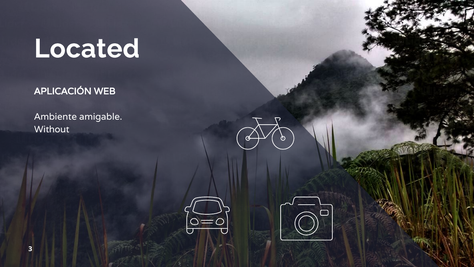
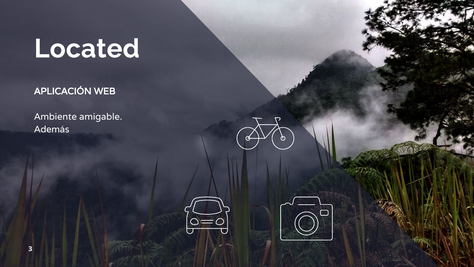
Without: Without -> Además (52, 129)
